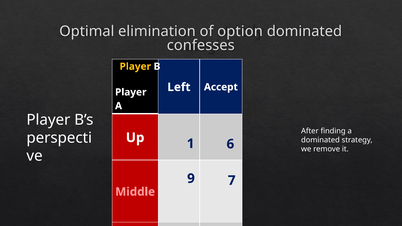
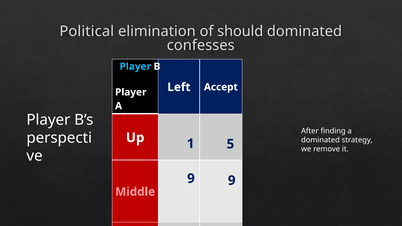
Optimal: Optimal -> Political (87, 31)
option: option -> should (240, 31)
Player colour: yellow -> light blue (135, 67)
6: 6 -> 5 (230, 144)
9 7: 7 -> 9 (232, 181)
